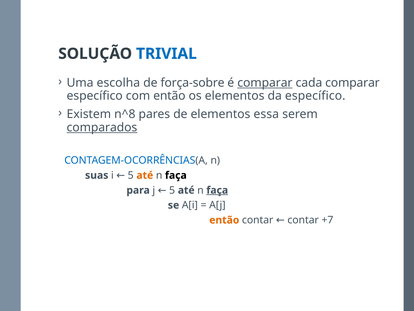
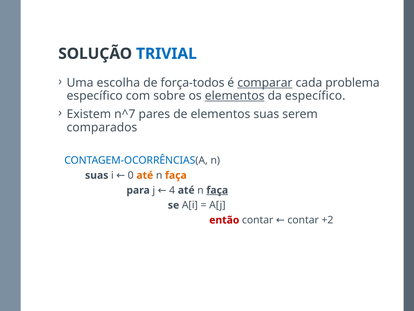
força-sobre: força-sobre -> força-todos (193, 83)
cada comparar: comparar -> problema (352, 83)
com então: então -> sobre (169, 96)
elementos underline: none -> present (235, 96)
n^8: n^8 -> n^7 (125, 114)
elementos essa: essa -> suas (266, 114)
comparados underline: present -> none (102, 127)
faça colour: black -> orange (176, 175)
i 5: 5 -> 0 (131, 175)
j 5: 5 -> 4 (172, 190)
então colour: orange -> red (224, 220)
+7: +7 -> +2 (327, 220)
